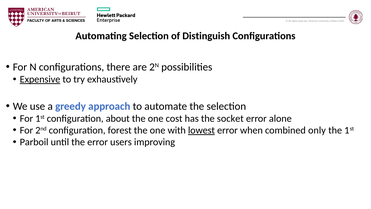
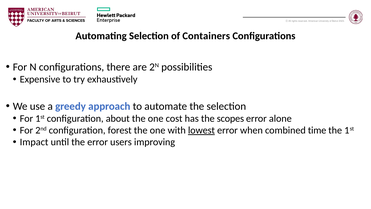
Distinguish: Distinguish -> Containers (206, 36)
Expensive underline: present -> none (40, 79)
socket: socket -> scopes (230, 118)
only: only -> time (317, 130)
Parboil: Parboil -> Impact (34, 142)
